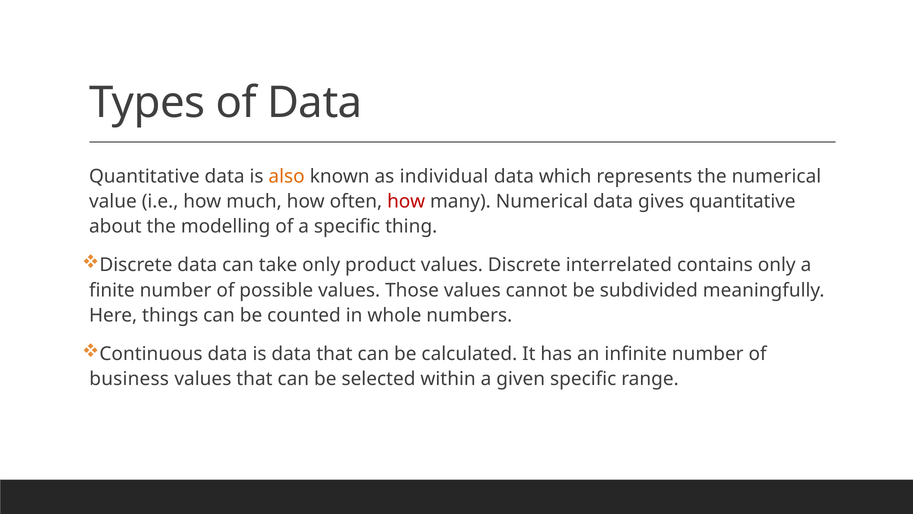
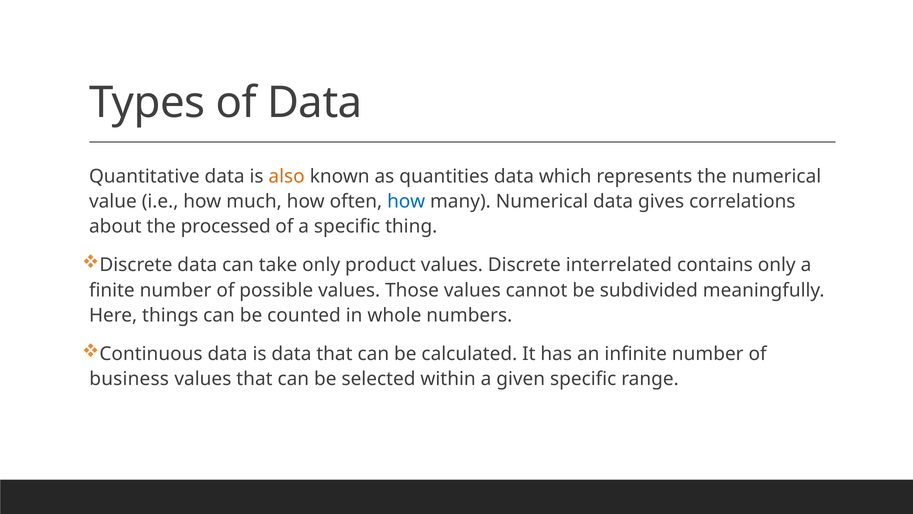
individual: individual -> quantities (444, 176)
how colour: red -> blue (406, 201)
gives quantitative: quantitative -> correlations (742, 201)
modelling: modelling -> processed (226, 227)
